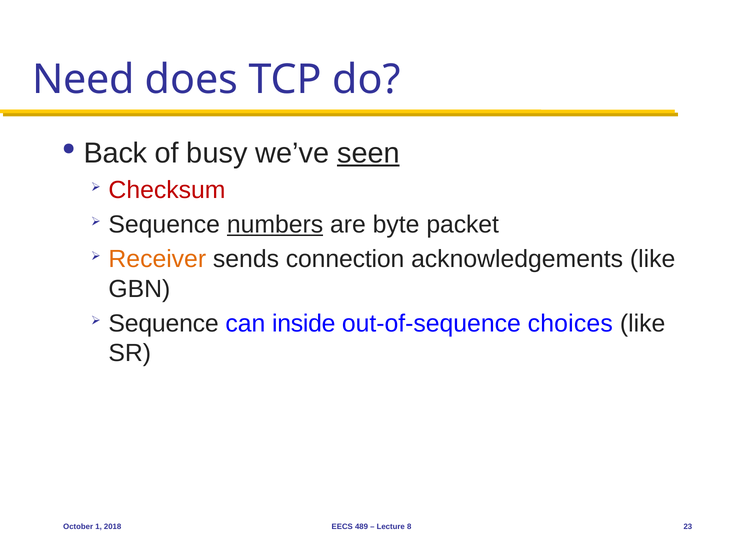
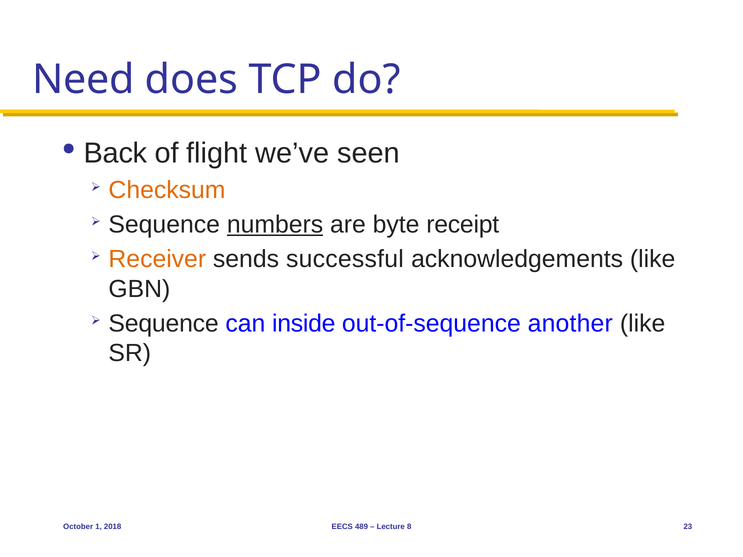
busy: busy -> flight (217, 153)
seen underline: present -> none (368, 153)
Checksum colour: red -> orange (167, 190)
packet: packet -> receipt (463, 225)
connection: connection -> successful (345, 259)
choices: choices -> another (570, 324)
